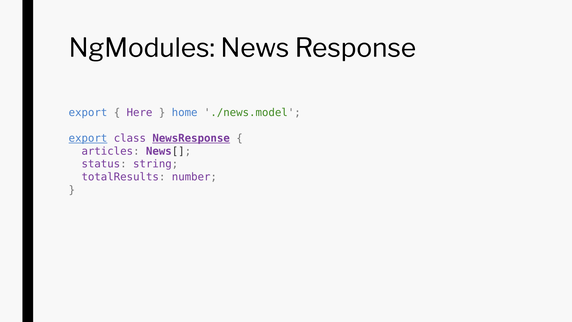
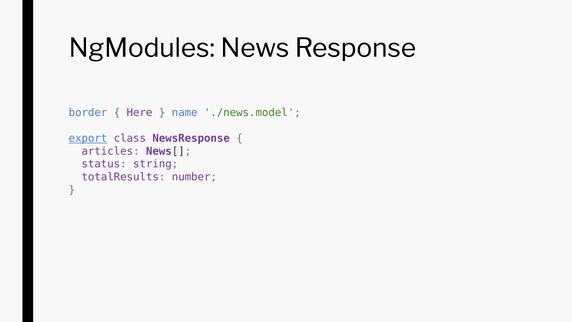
export: export -> border (88, 112)
home: home -> name (185, 112)
NewsResponse underline: present -> none (191, 138)
